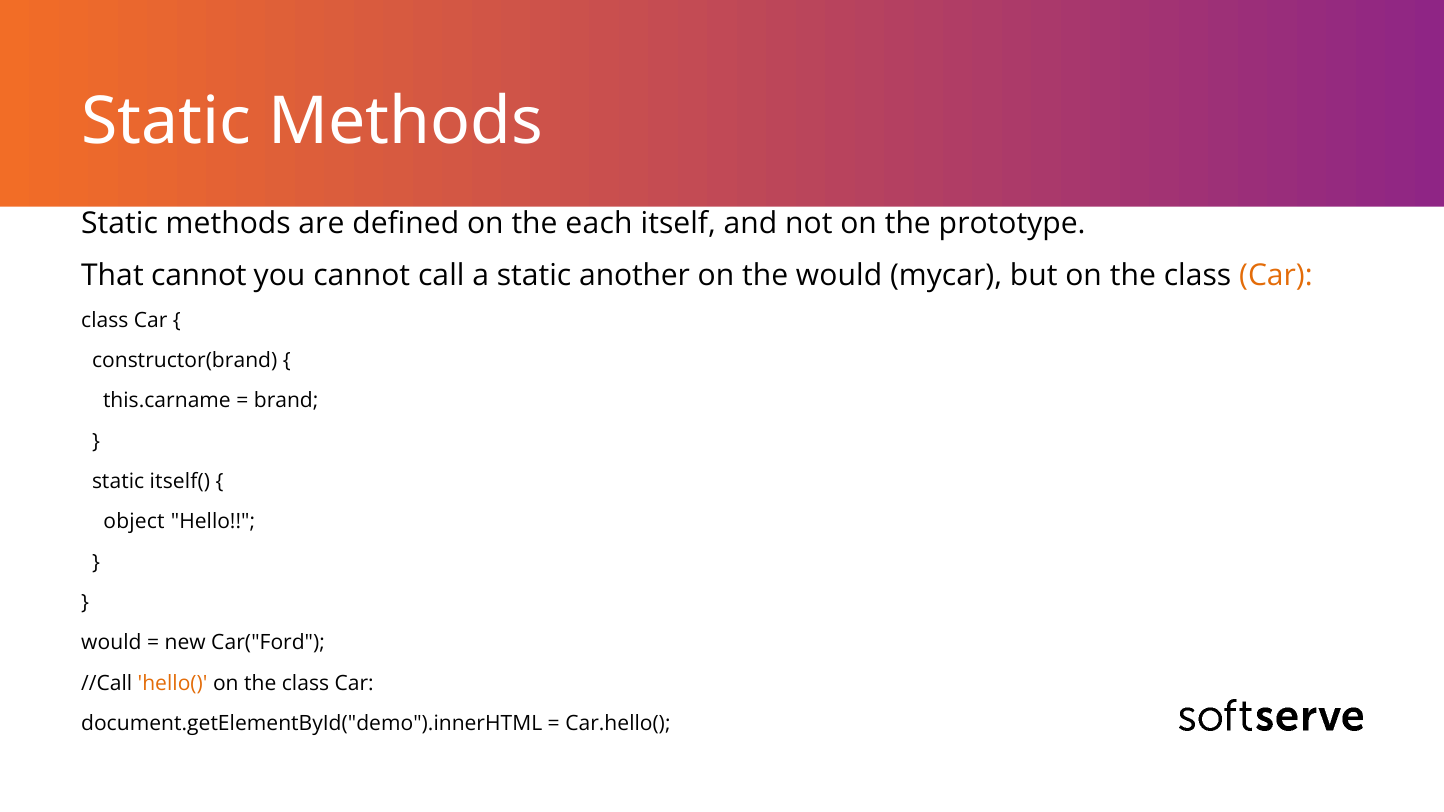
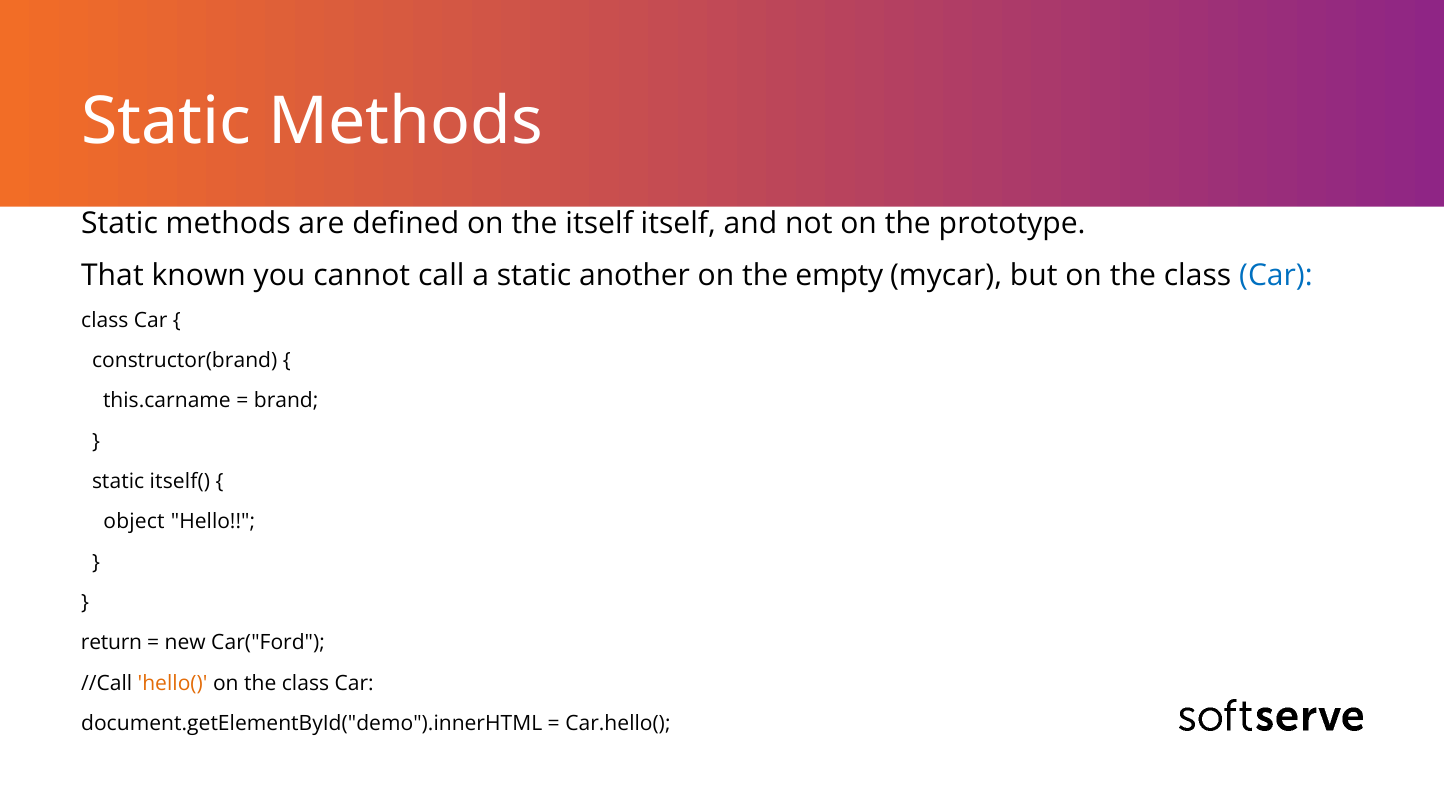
the each: each -> itself (599, 224)
That cannot: cannot -> known (199, 275)
the would: would -> empty (839, 275)
Car colour: orange -> blue (1276, 275)
would: would -> return (112, 643)
